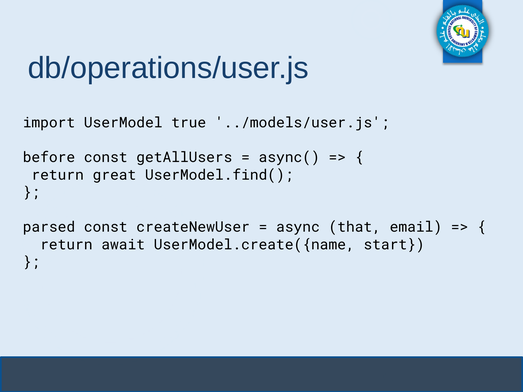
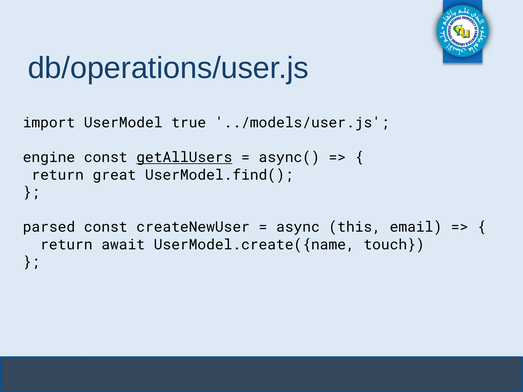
before: before -> engine (49, 158)
getAllUsers underline: none -> present (184, 158)
that: that -> this (355, 227)
start: start -> touch (394, 245)
